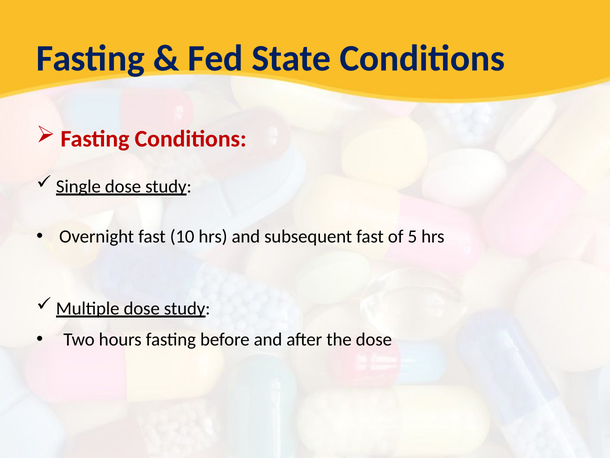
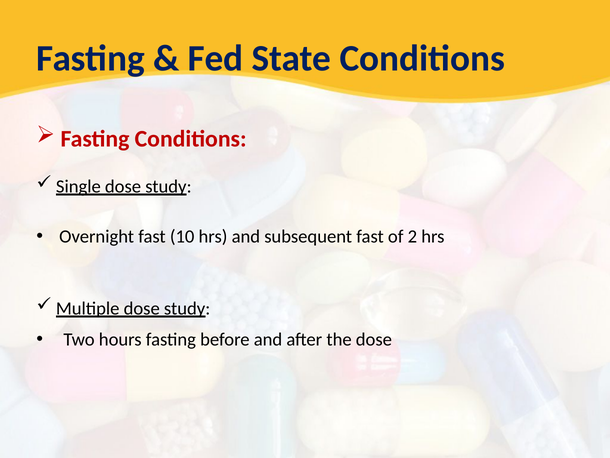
5: 5 -> 2 (412, 237)
